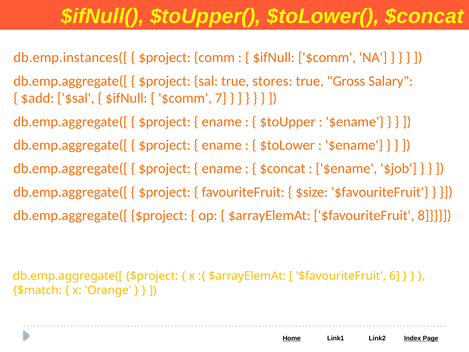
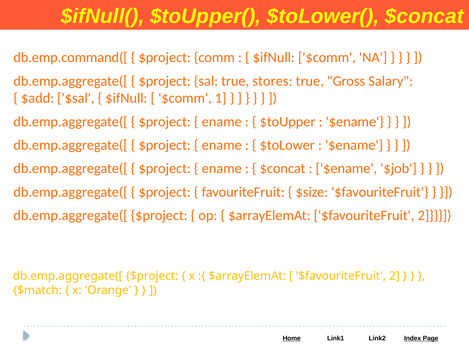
db.emp.instances([: db.emp.instances([ -> db.emp.command([ (71, 57)
7: 7 -> 1 (221, 98)
$arrayElemAt $favouriteFruit 8: 8 -> 2 (434, 215)
6: 6 -> 2 (394, 276)
